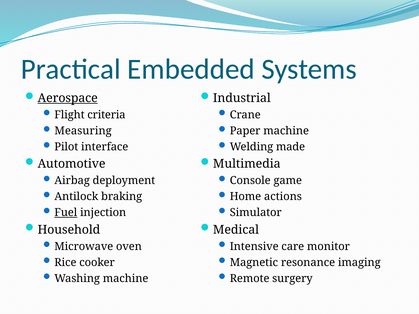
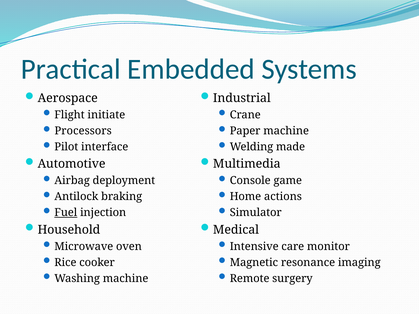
Aerospace underline: present -> none (68, 98)
criteria: criteria -> initiate (106, 115)
Measuring: Measuring -> Processors (83, 131)
